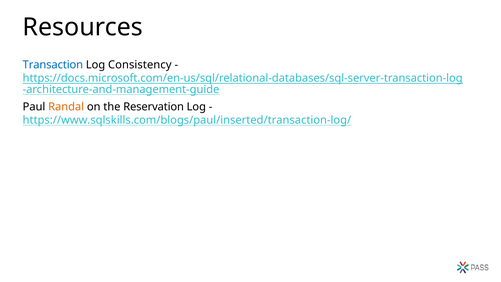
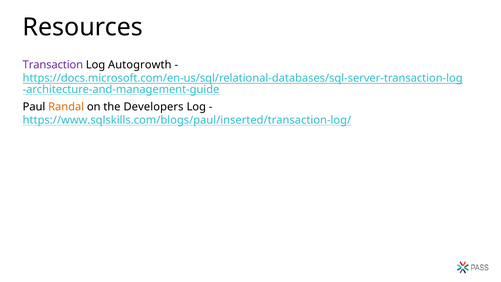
Transaction colour: blue -> purple (53, 65)
Consistency: Consistency -> Autogrowth (140, 65)
Reservation: Reservation -> Developers (153, 107)
